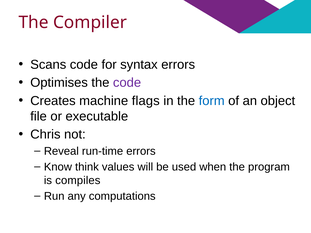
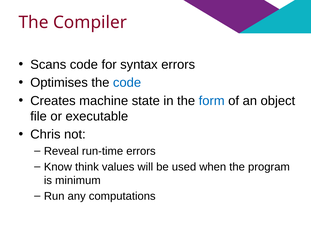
code colour: purple -> blue (127, 83)
flags: flags -> state (146, 101)
compiles: compiles -> minimum (78, 181)
